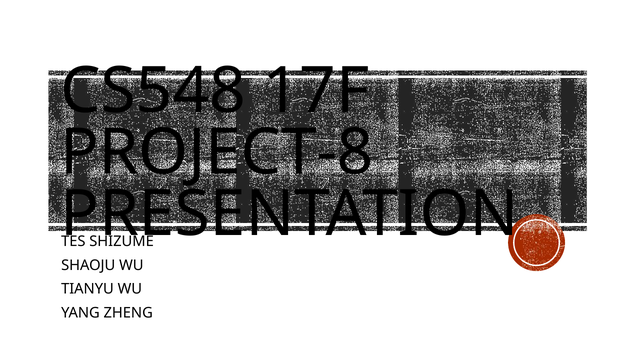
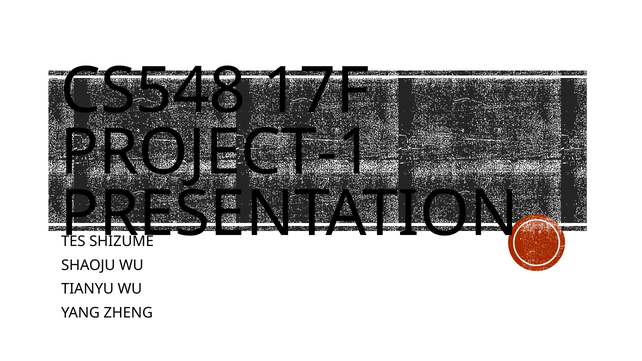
PROJECT-8: PROJECT-8 -> PROJECT-1 (217, 153)
